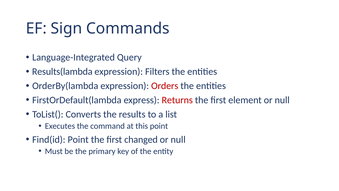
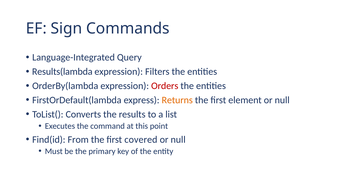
Returns colour: red -> orange (177, 100)
Find(id Point: Point -> From (78, 139)
changed: changed -> covered (141, 139)
